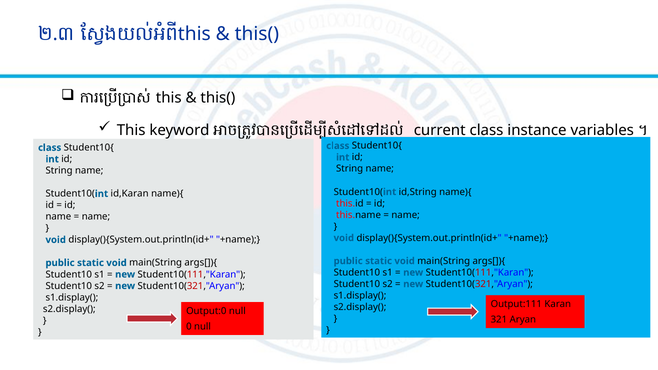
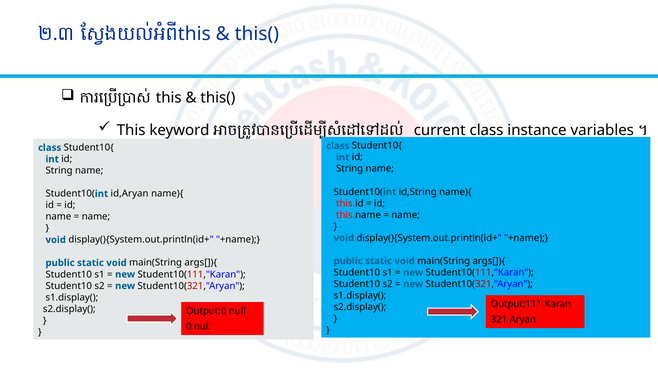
id,Karan: id,Karan -> id,Aryan (130, 194)
